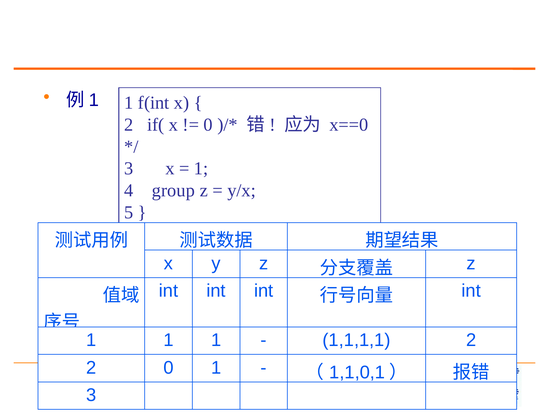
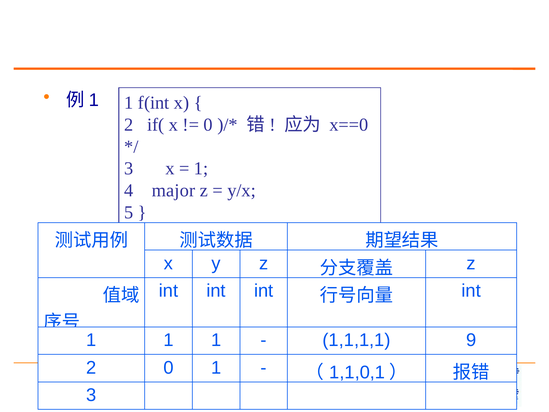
group: group -> major (173, 190)
1,1,1,1 2: 2 -> 9 (471, 340)
